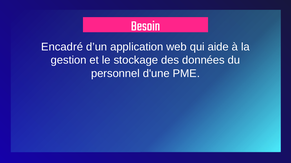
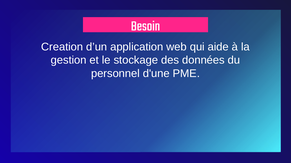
Encadré: Encadré -> Creation (62, 47)
